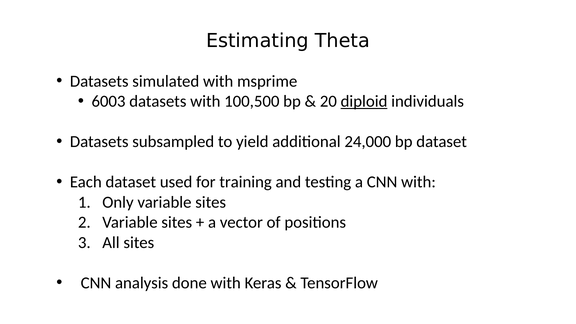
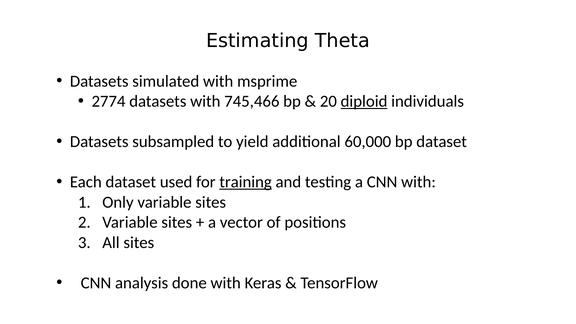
6003: 6003 -> 2774 (109, 101)
100,500: 100,500 -> 745,466 (252, 101)
24,000: 24,000 -> 60,000 (368, 142)
training underline: none -> present (246, 182)
